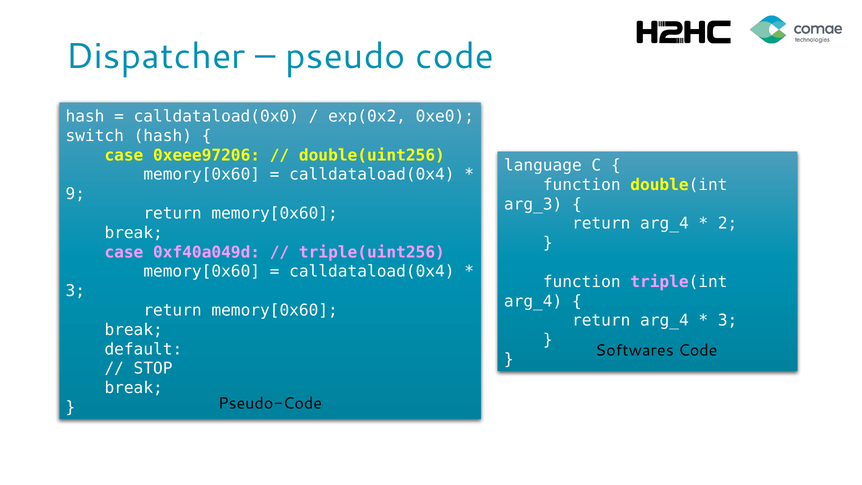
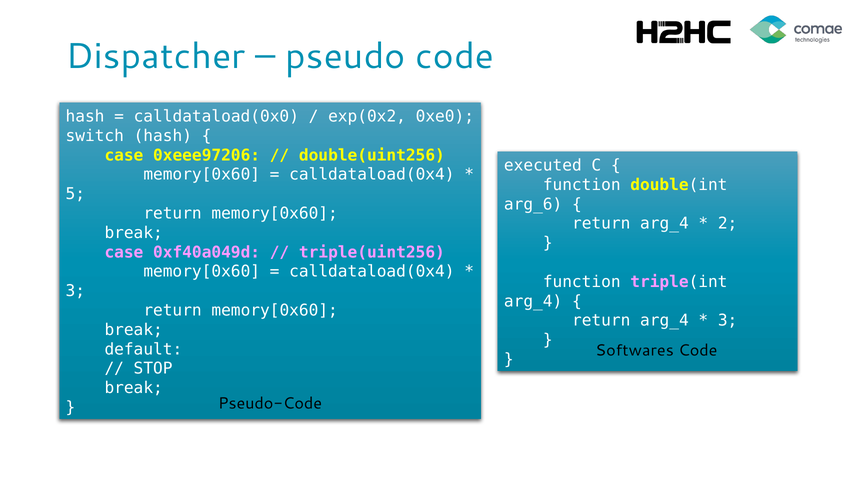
language: language -> executed (543, 165)
9: 9 -> 5 (75, 194)
arg_3: arg_3 -> arg_6 (533, 204)
